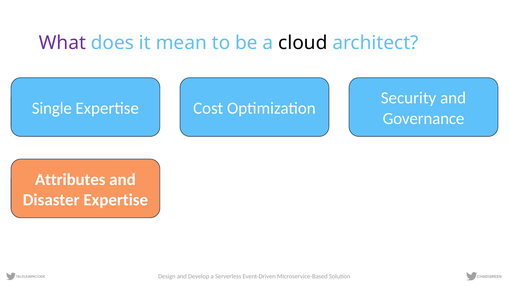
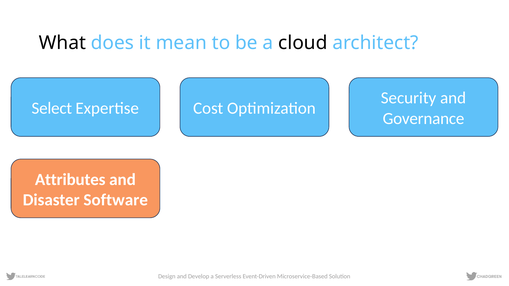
What colour: purple -> black (62, 43)
Single: Single -> Select (52, 108)
Disaster Expertise: Expertise -> Software (116, 200)
